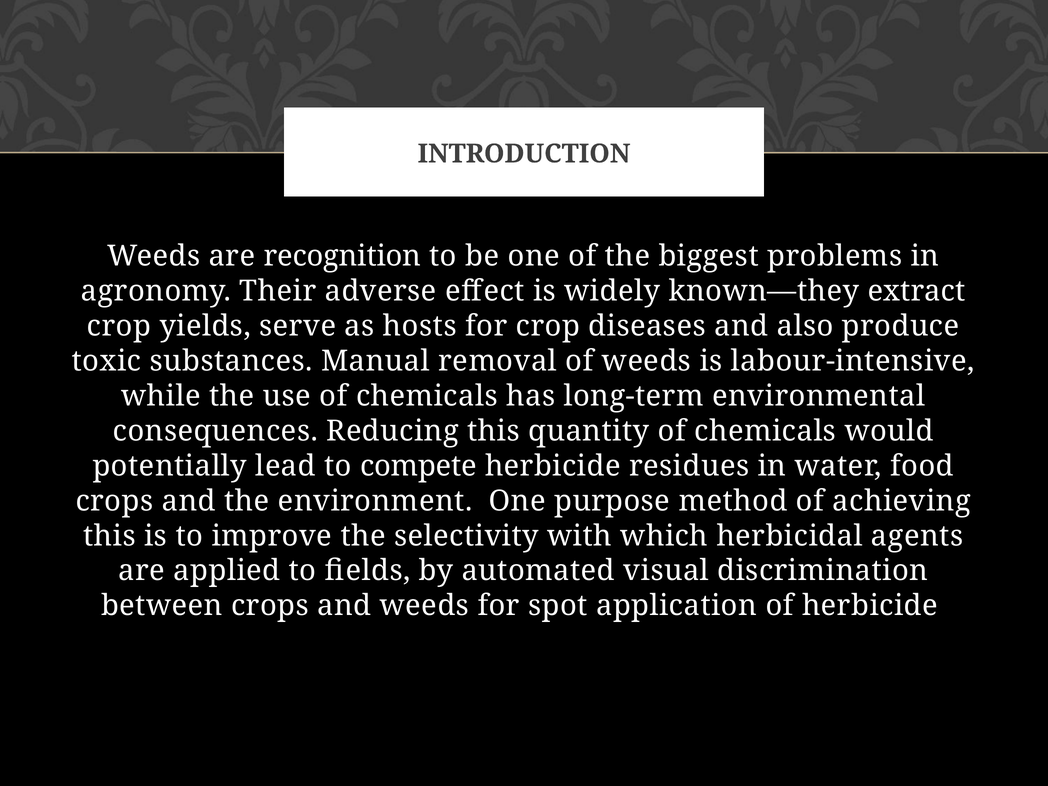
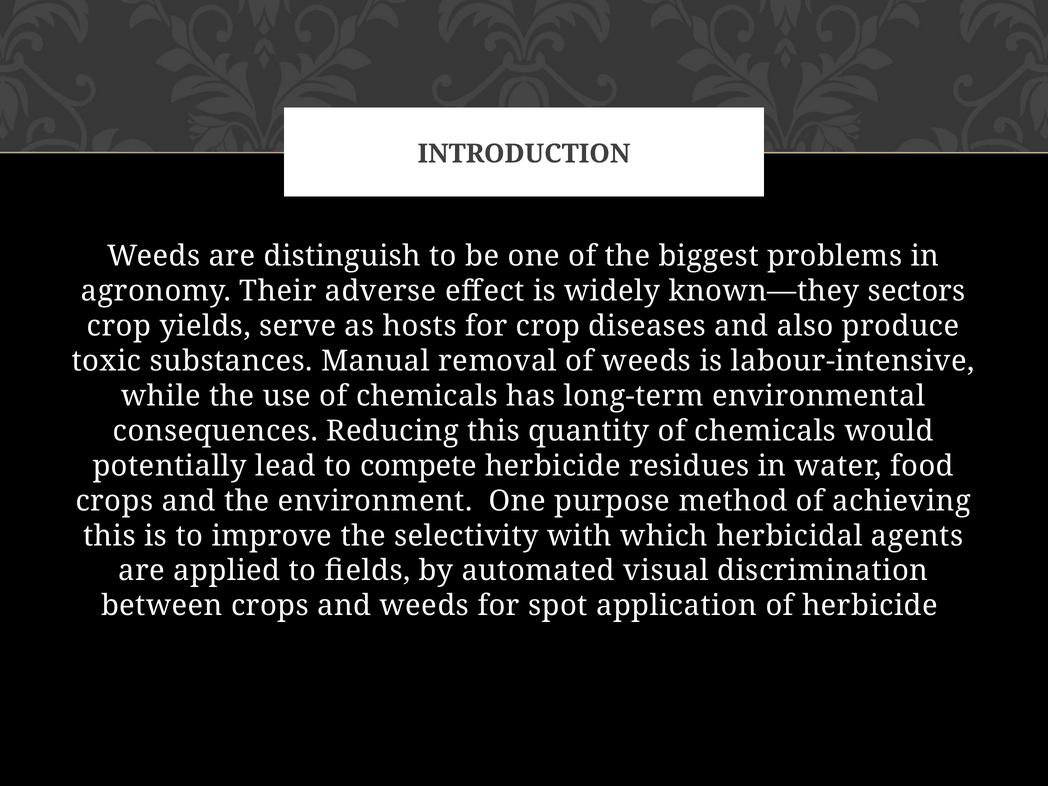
recognition: recognition -> distinguish (342, 256)
extract: extract -> sectors (917, 291)
